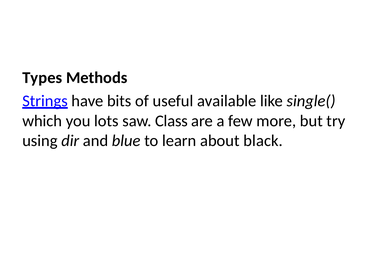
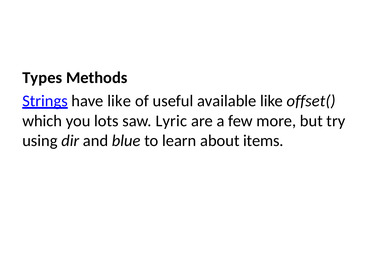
have bits: bits -> like (119, 101)
single(: single( -> offset( (311, 101)
Class: Class -> Lyric (171, 121)
black: black -> items (263, 141)
